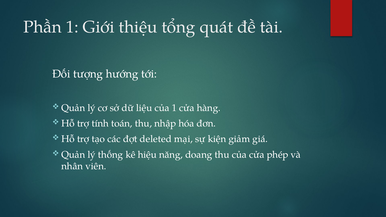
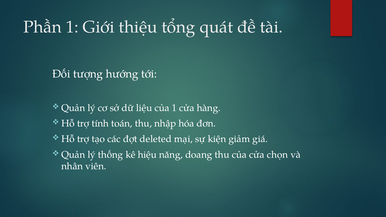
phép: phép -> chọn (277, 155)
